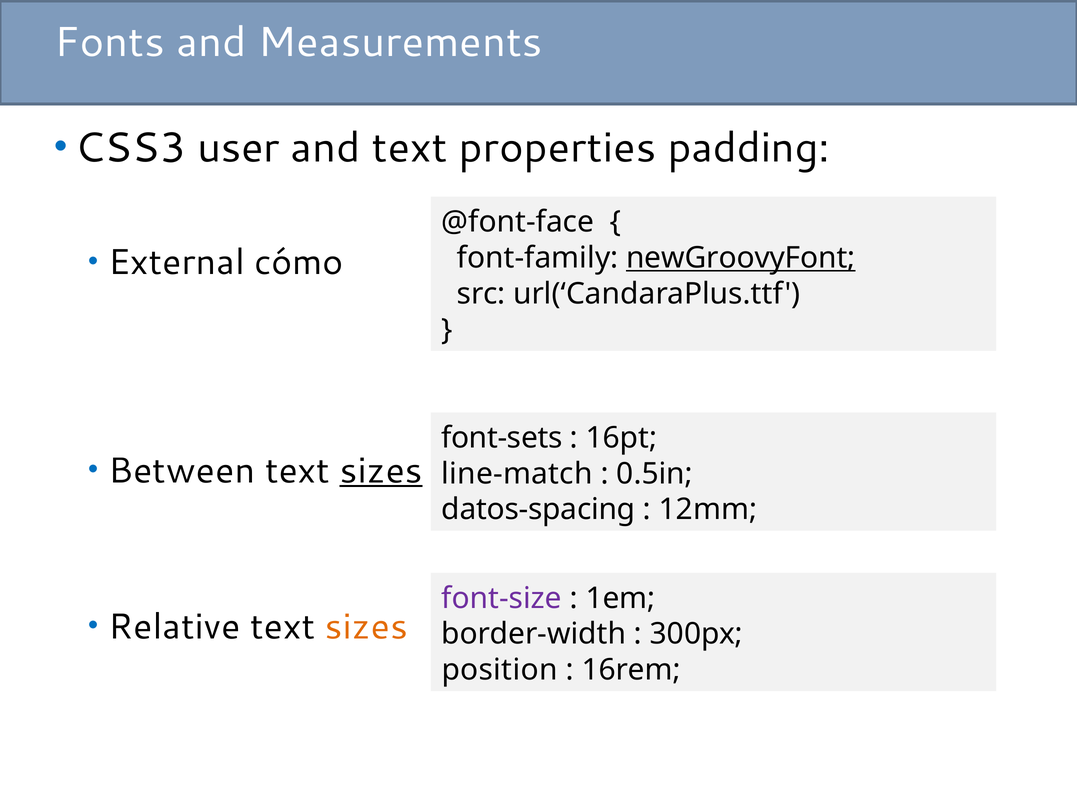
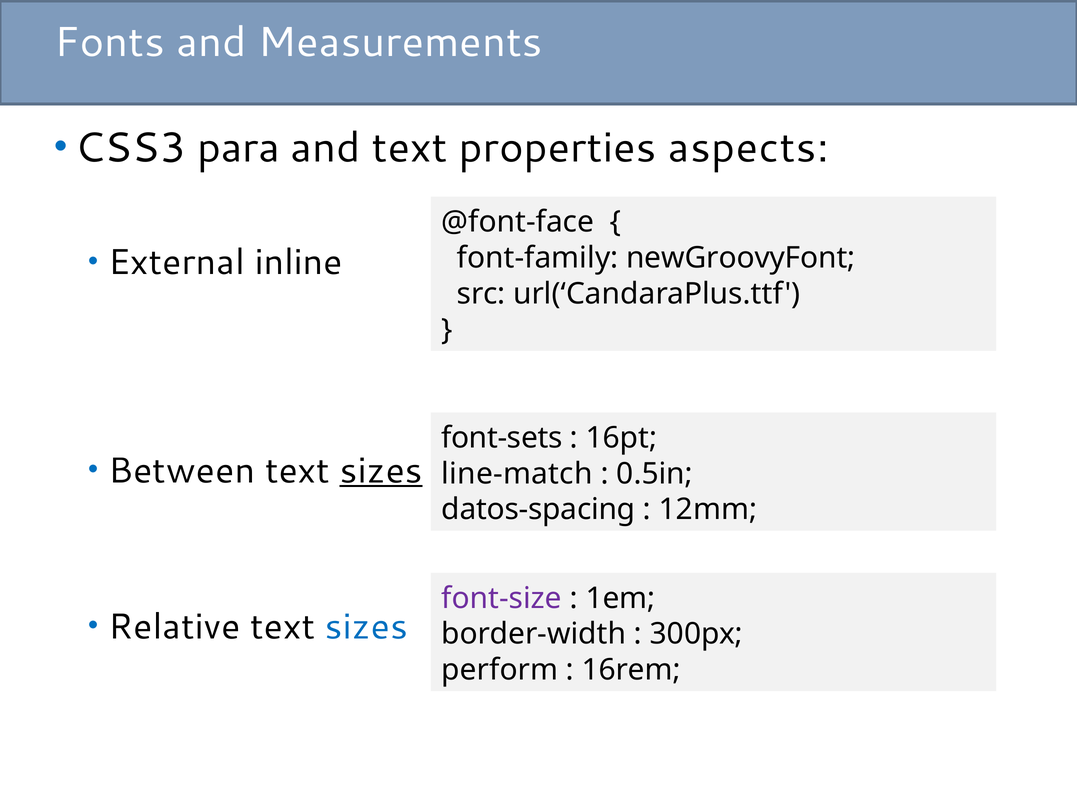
user: user -> para (239, 148)
padding: padding -> aspects (748, 148)
cómo: cómo -> inline (299, 263)
newGroovyFont underline: present -> none (741, 258)
sizes colour: orange -> blue (366, 627)
position: position -> perform (500, 671)
